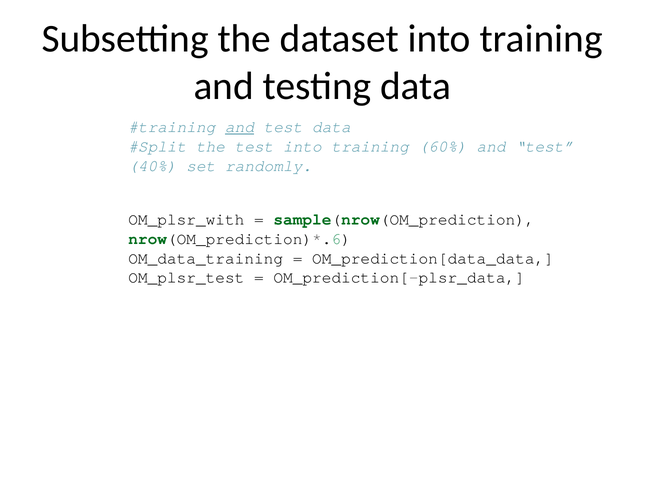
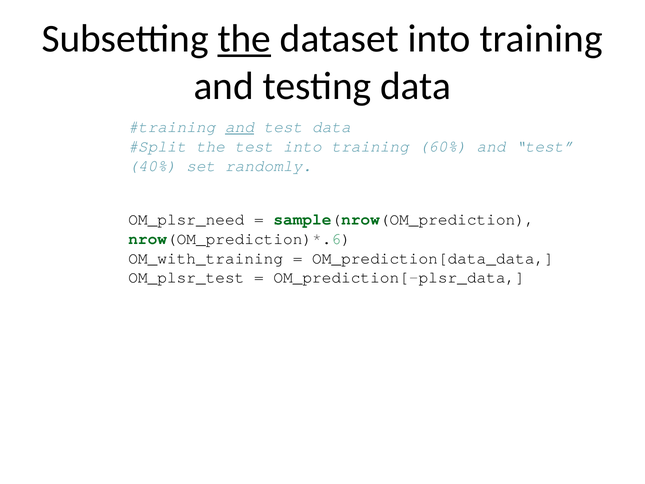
the underline: none -> present (244, 39)
OM_plsr_with: OM_plsr_with -> OM_plsr_need (186, 219)
OM_data_training: OM_data_training -> OM_with_training (206, 258)
